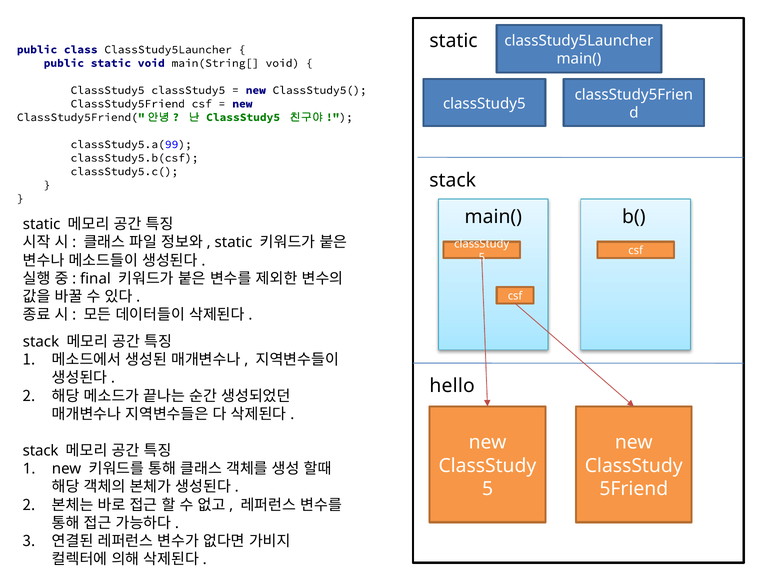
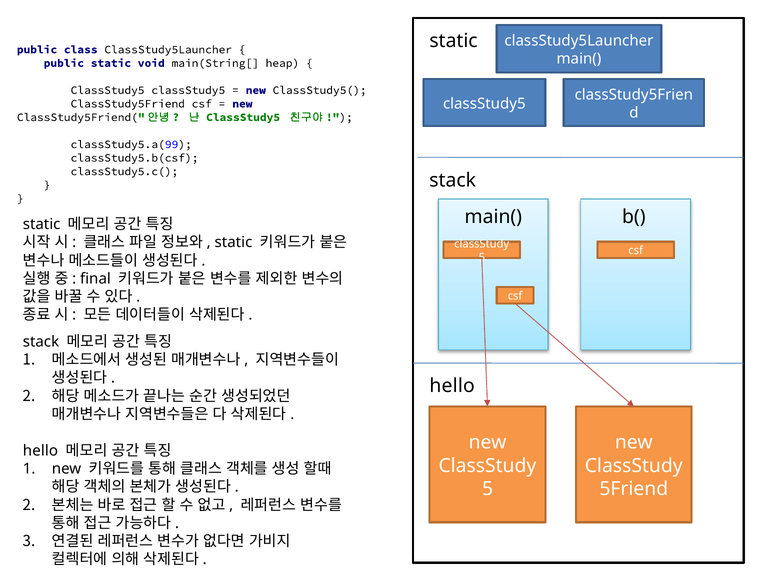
main(String[ void: void -> heap (282, 63)
stack: stack -> hello (40, 450)
